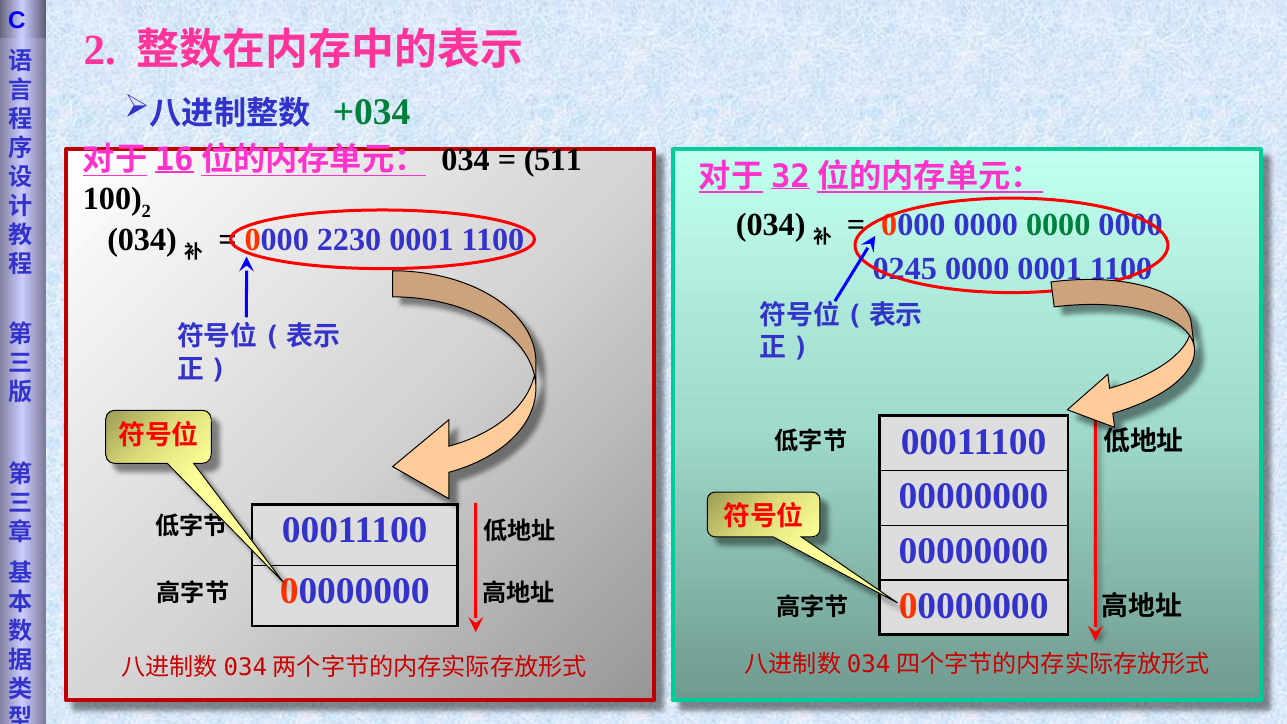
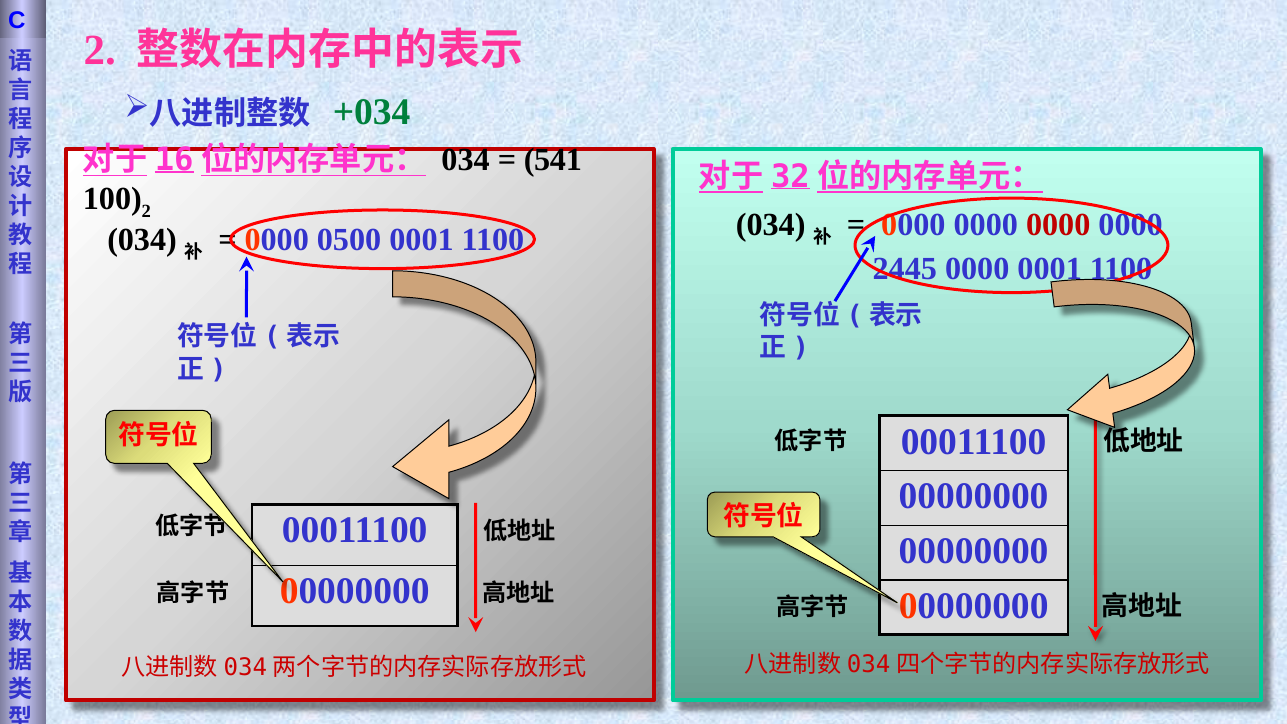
511: 511 -> 541 (553, 160)
0000 colour: green -> red (1058, 224)
2230: 2230 -> 0500 (349, 239)
0245: 0245 -> 2445 (905, 268)
